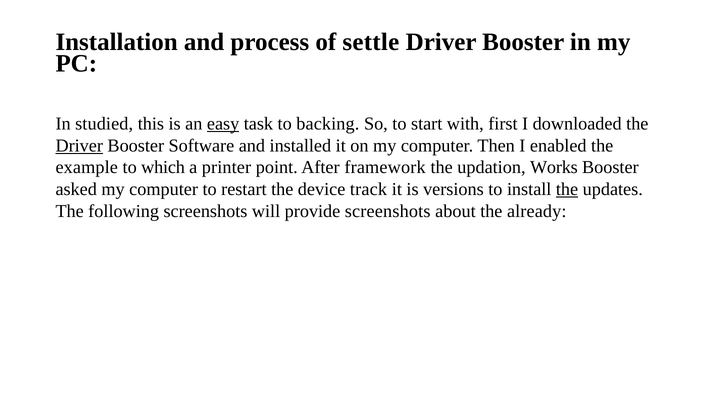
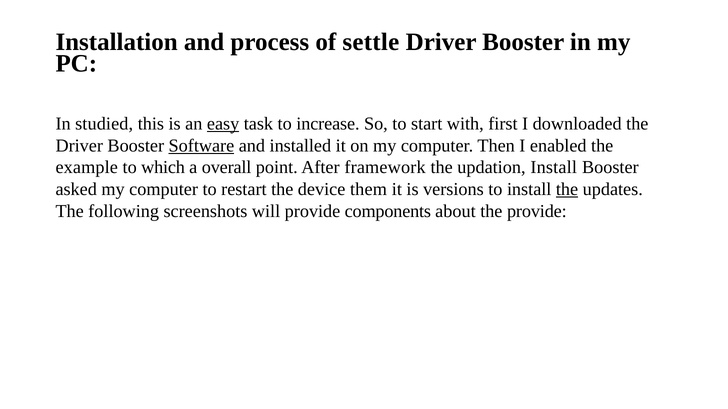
backing: backing -> increase (328, 124)
Driver underline: present -> none (79, 146)
Software underline: none -> present (201, 146)
printer: printer -> overall (227, 168)
updation Works: Works -> Install (554, 168)
track: track -> them (368, 189)
provide screenshots: screenshots -> components (388, 211)
the already: already -> provide (537, 211)
